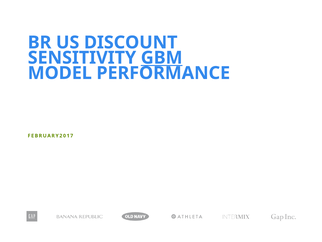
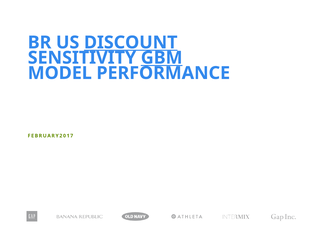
DISCOUNT underline: none -> present (131, 42)
